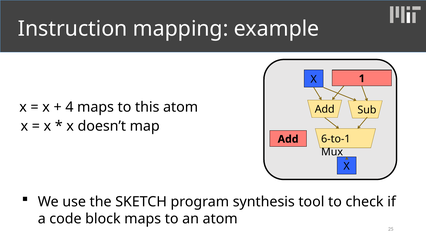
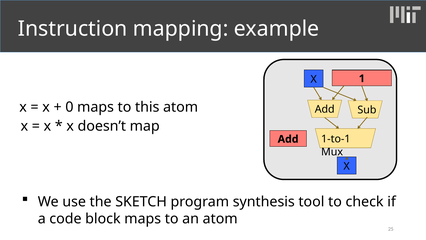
4: 4 -> 0 (69, 107)
6-to-1: 6-to-1 -> 1-to-1 (336, 139)
